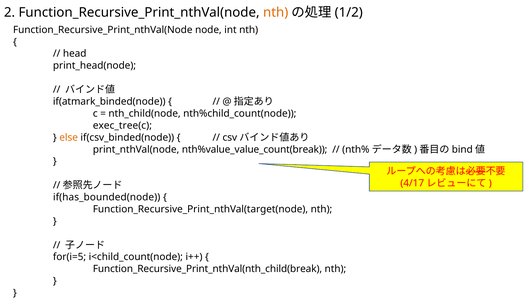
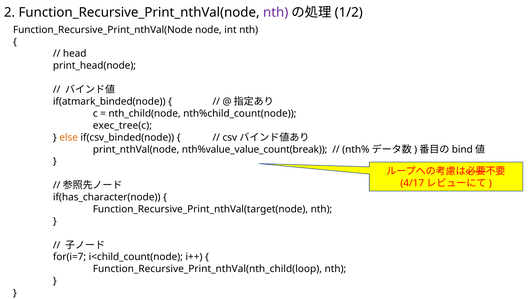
nth colour: orange -> purple (276, 13)
if(has_bounded(node: if(has_bounded(node -> if(has_character(node (107, 197)
for(i=5: for(i=5 -> for(i=7 (70, 257)
Function_Recursive_Print_nthVal(nth_child(break: Function_Recursive_Print_nthVal(nth_child(break -> Function_Recursive_Print_nthVal(nth_child(loop (207, 269)
